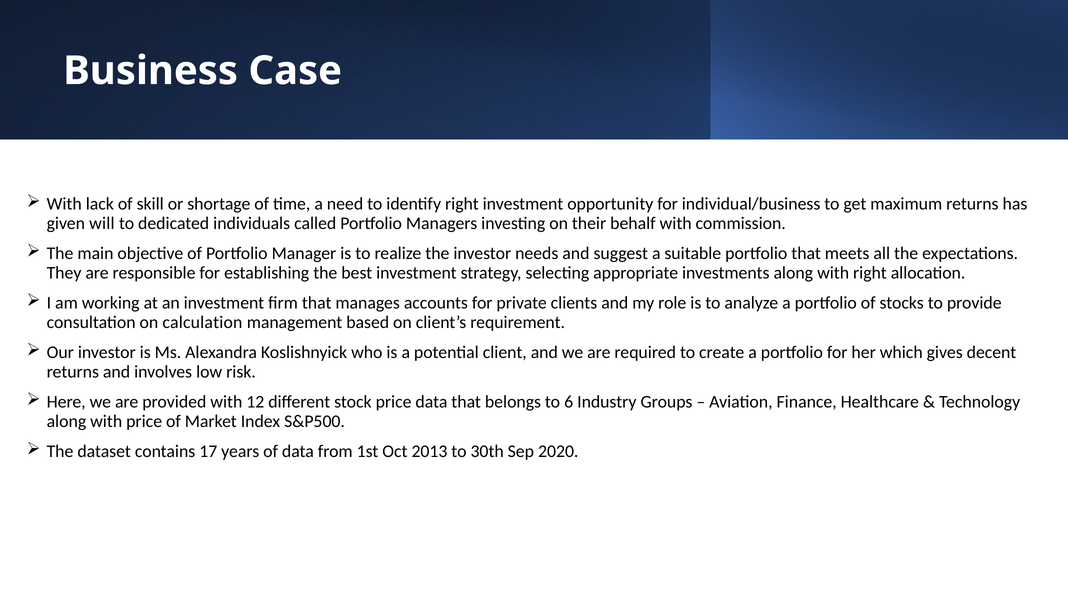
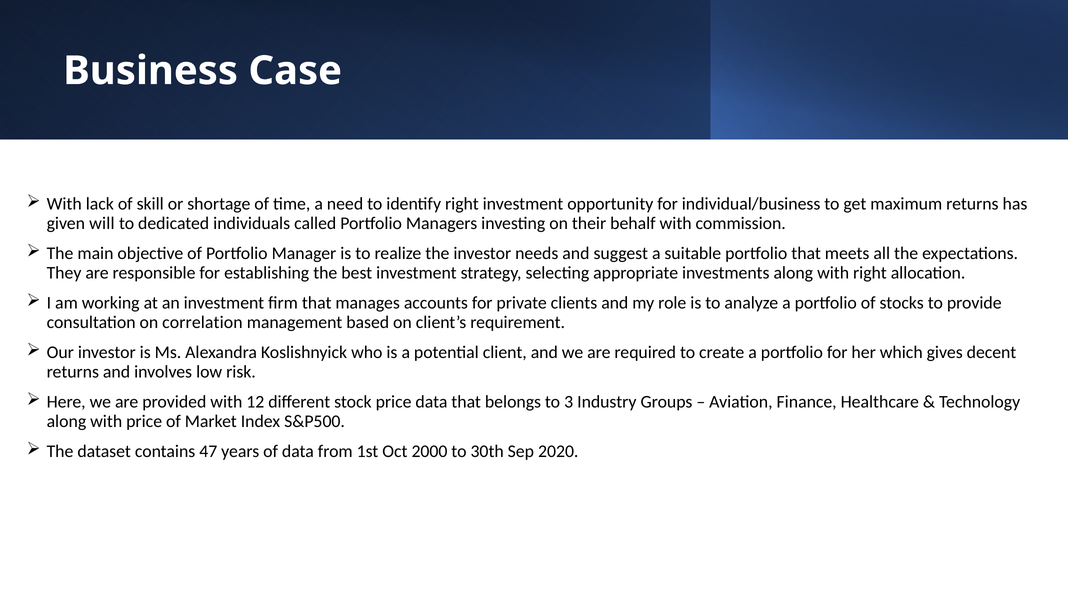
calculation: calculation -> correlation (202, 322)
6: 6 -> 3 (569, 402)
17: 17 -> 47 (208, 451)
2013: 2013 -> 2000 (429, 451)
